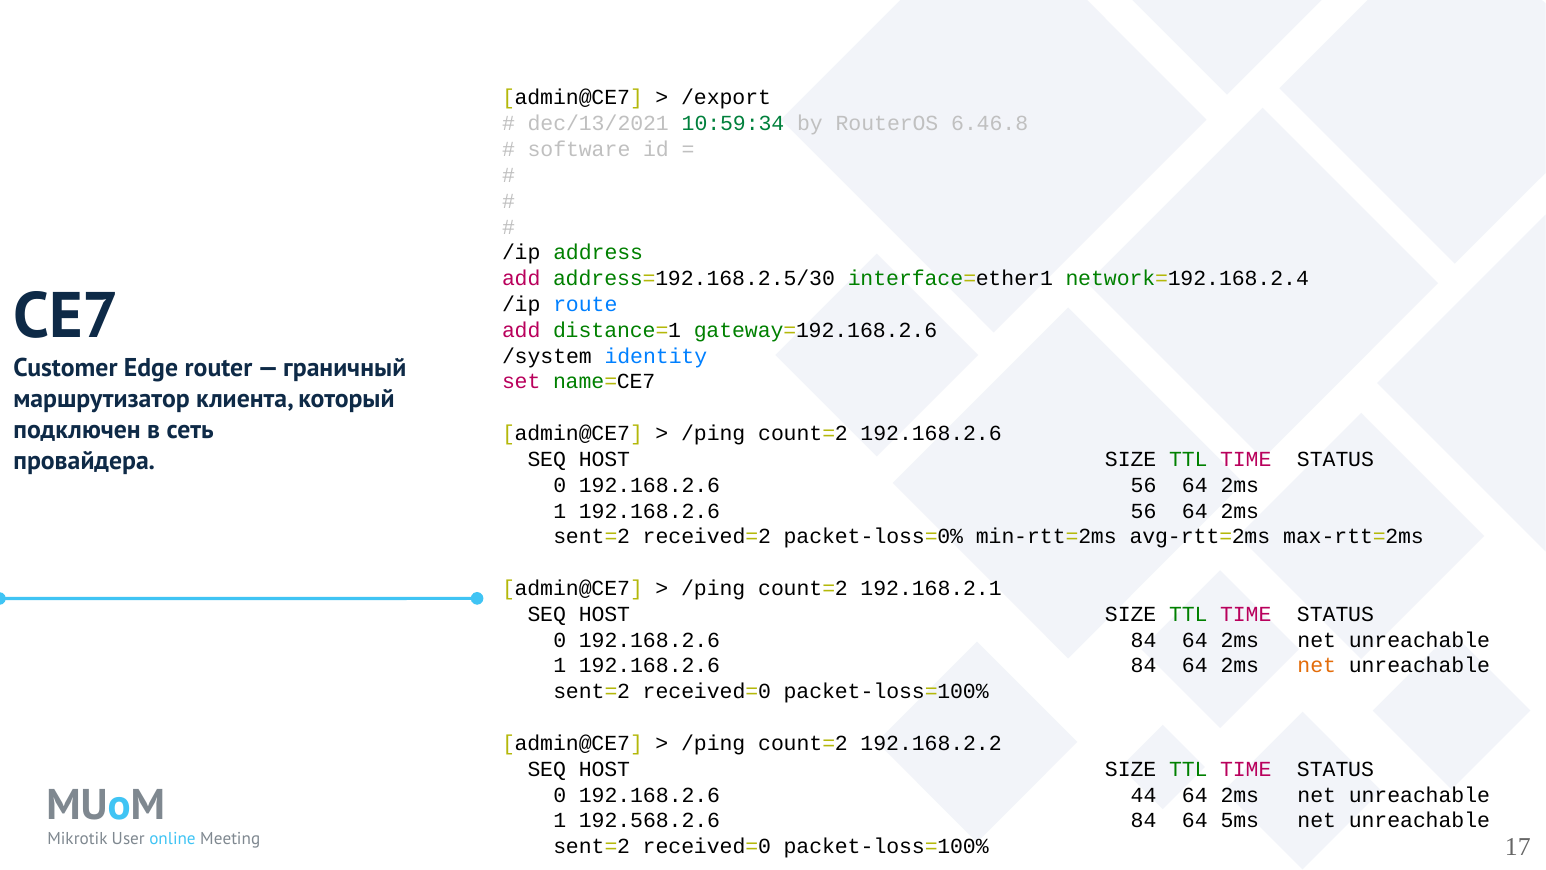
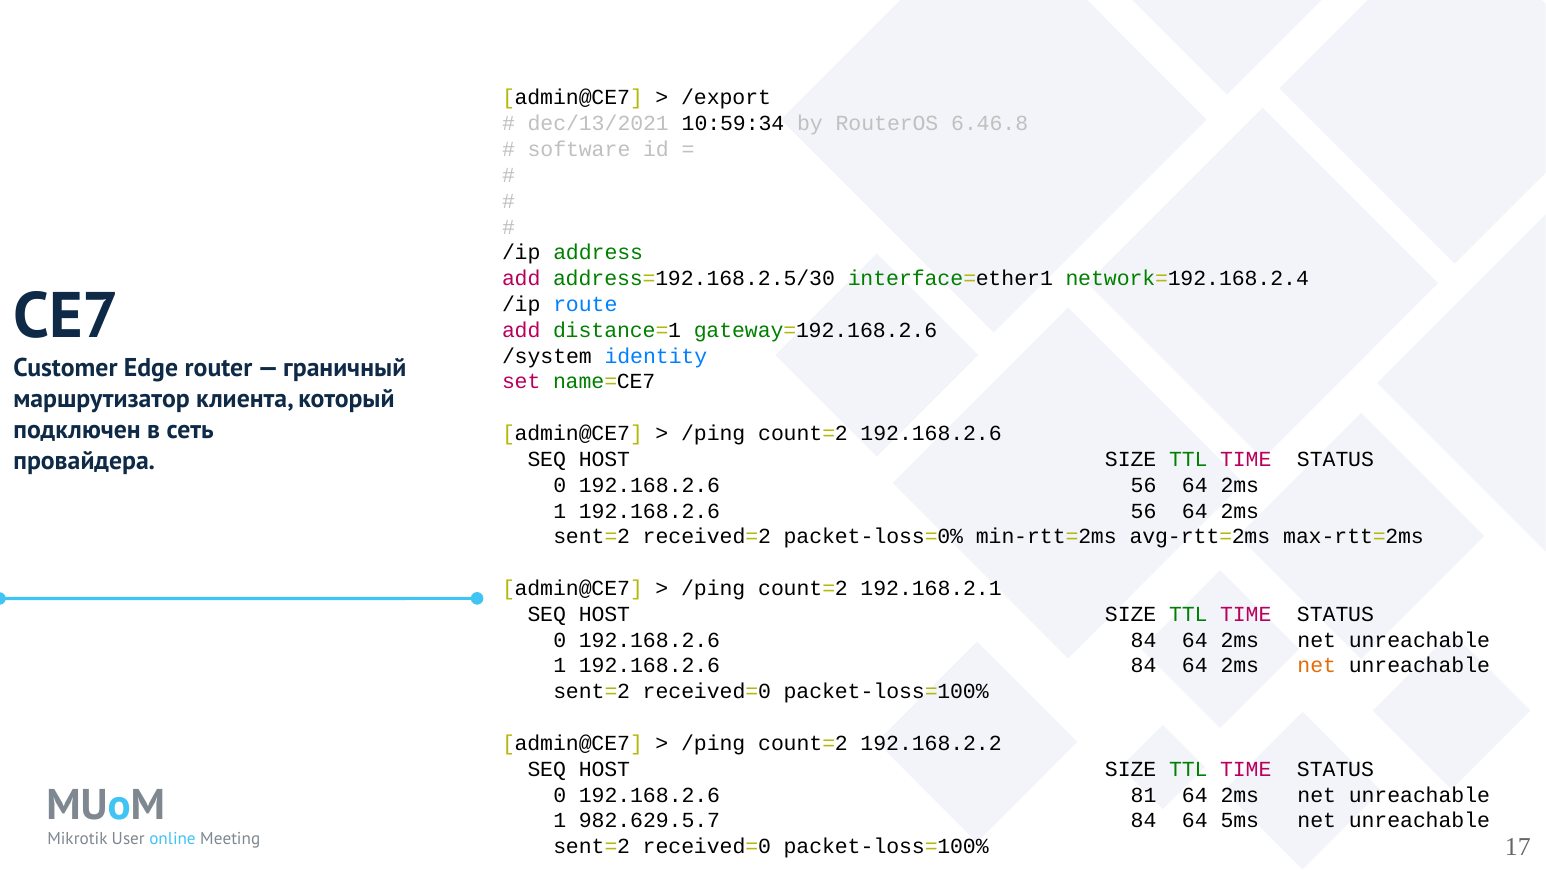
10:59:34 colour: green -> black (733, 124)
44: 44 -> 81 (1144, 795)
192.568.2.6: 192.568.2.6 -> 982.629.5.7 (649, 820)
